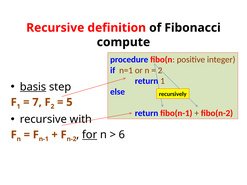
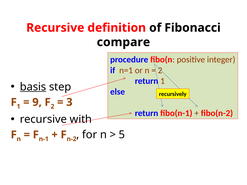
compute: compute -> compare (123, 42)
7: 7 -> 9 (37, 102)
5: 5 -> 3 (69, 102)
for underline: present -> none (90, 135)
6: 6 -> 5 (122, 135)
